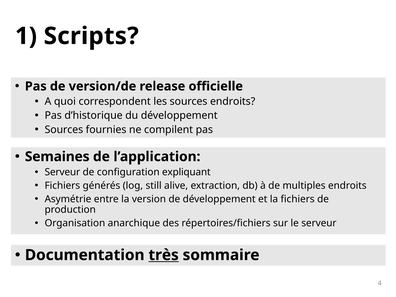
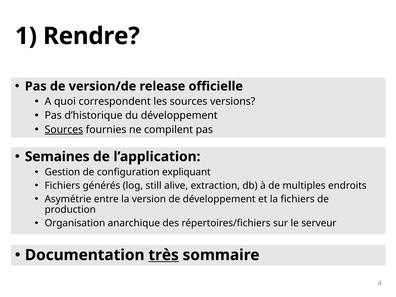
Scripts: Scripts -> Rendre (91, 36)
sources endroits: endroits -> versions (233, 102)
Sources underline: none -> present (64, 130)
Serveur: Serveur -> Gestion (62, 172)
